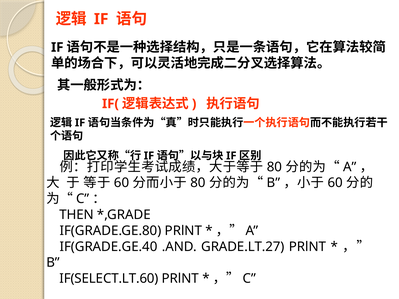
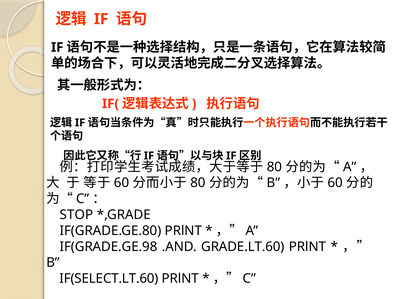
THEN: THEN -> STOP (76, 215)
IF(GRADE.GE.40: IF(GRADE.GE.40 -> IF(GRADE.GE.98 (108, 247)
GRADE.LT.27: GRADE.LT.27 -> GRADE.LT.60 (243, 247)
